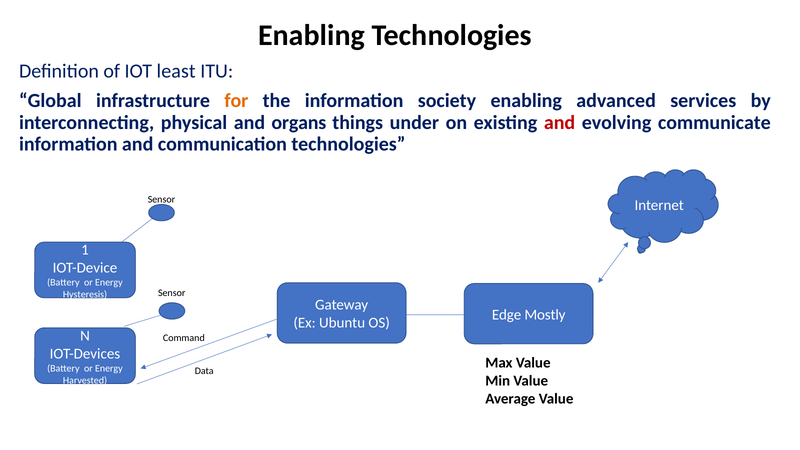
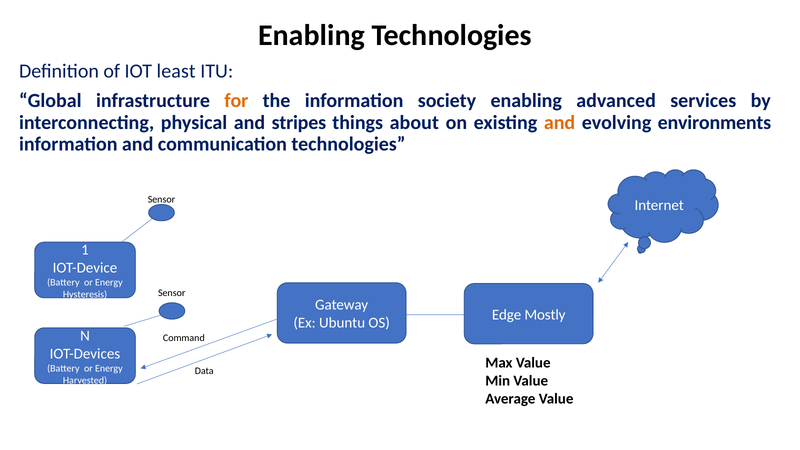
organs: organs -> stripes (299, 122)
under: under -> about (414, 122)
and colour: red -> orange (560, 122)
communicate: communicate -> environments (714, 122)
